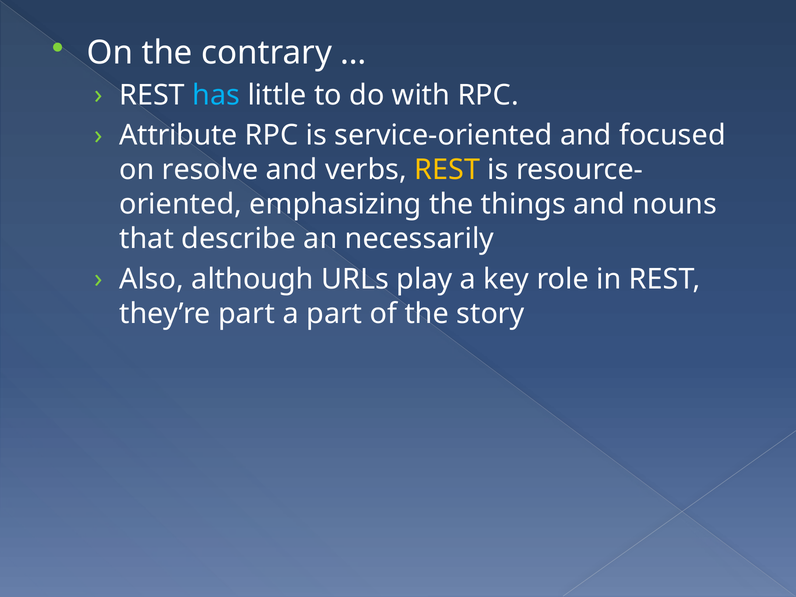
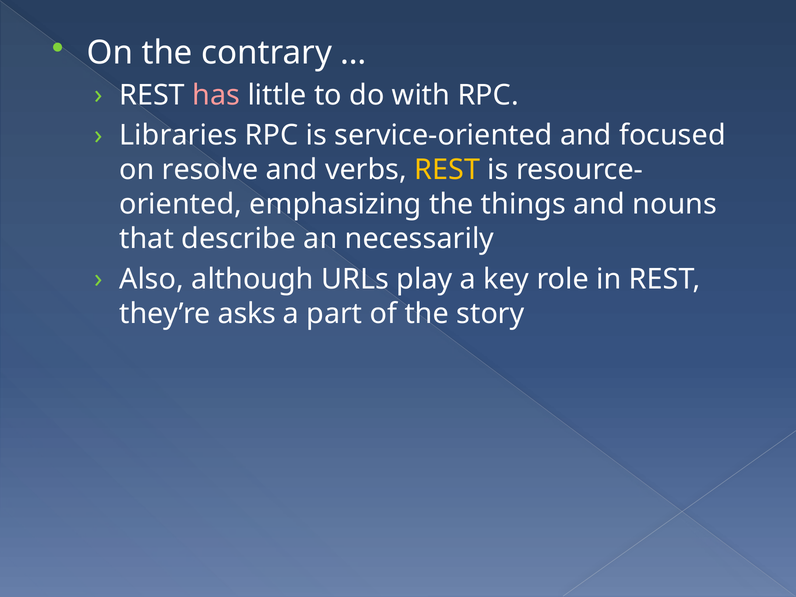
has colour: light blue -> pink (216, 95)
Attribute: Attribute -> Libraries (178, 135)
they’re part: part -> asks (247, 314)
